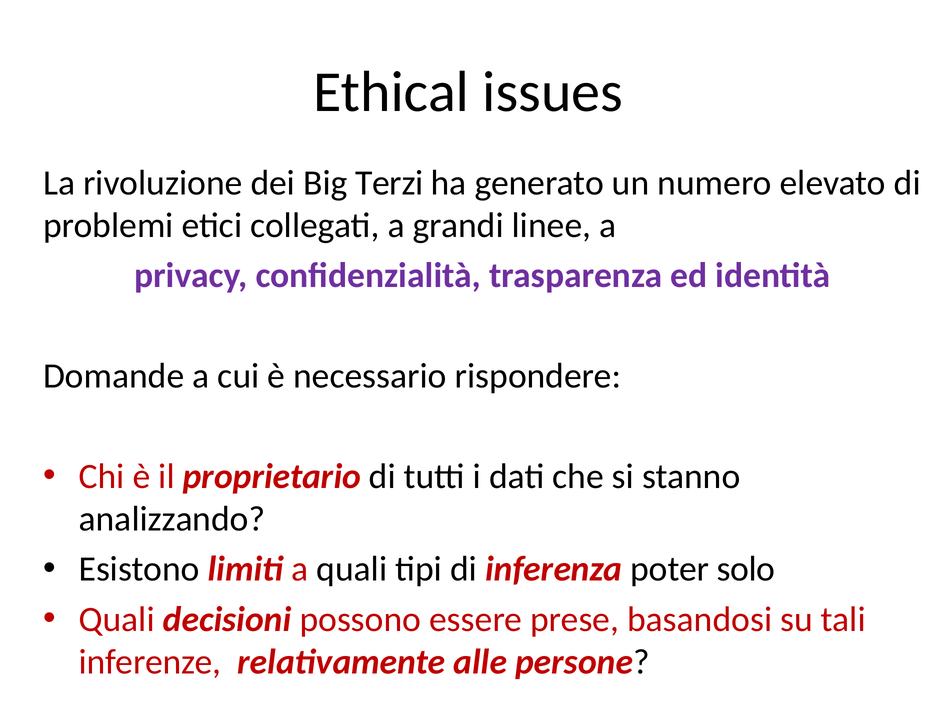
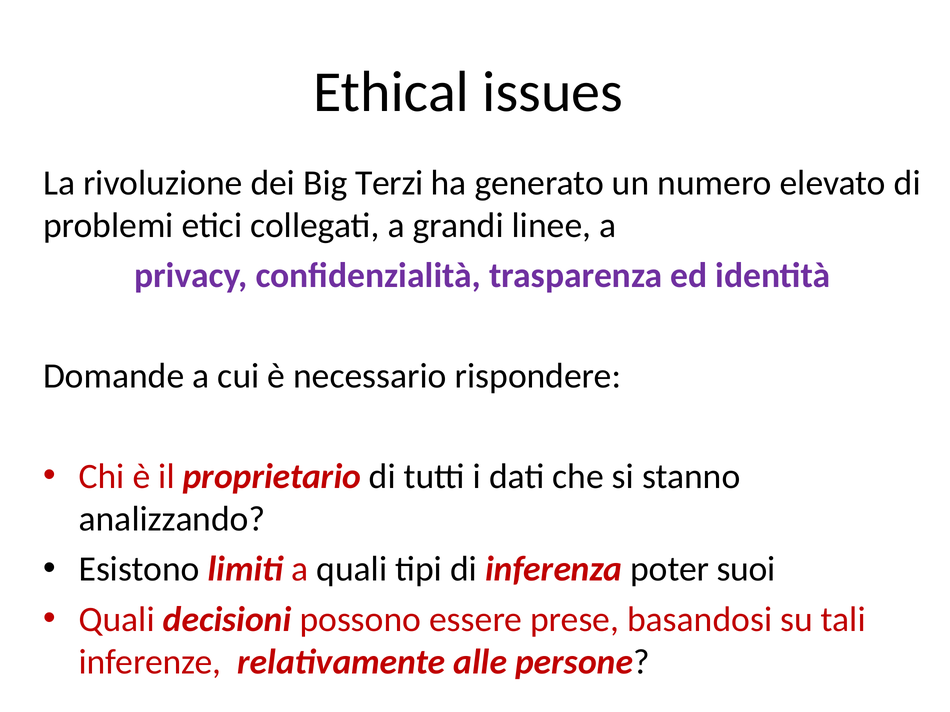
solo: solo -> suoi (746, 570)
